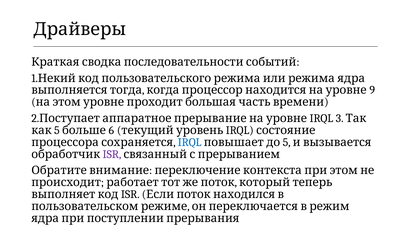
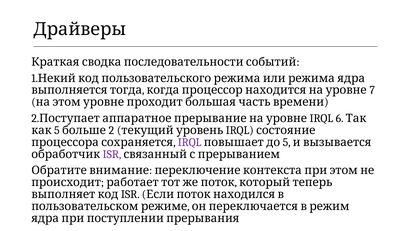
9: 9 -> 7 (372, 90)
3: 3 -> 6 (340, 118)
5 6: 6 -> 2 (111, 130)
IRQL colour: blue -> purple (190, 142)
